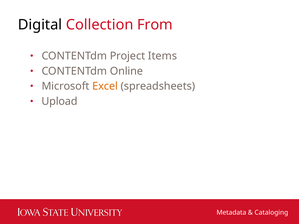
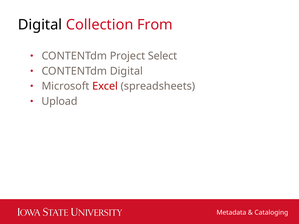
Items: Items -> Select (163, 56)
CONTENTdm Online: Online -> Digital (126, 71)
Excel colour: orange -> red (105, 86)
